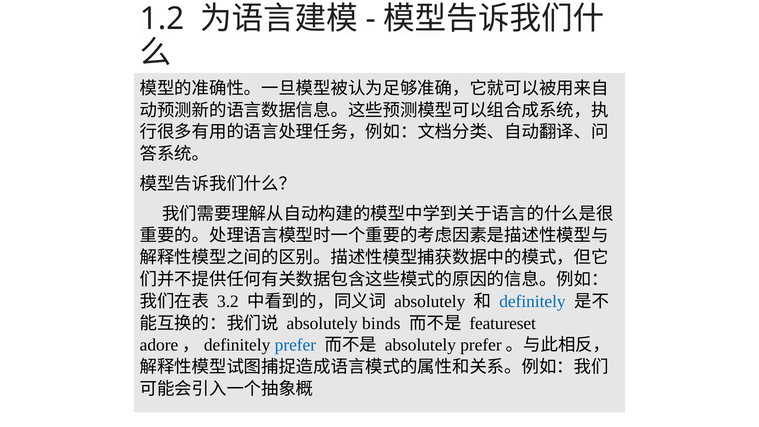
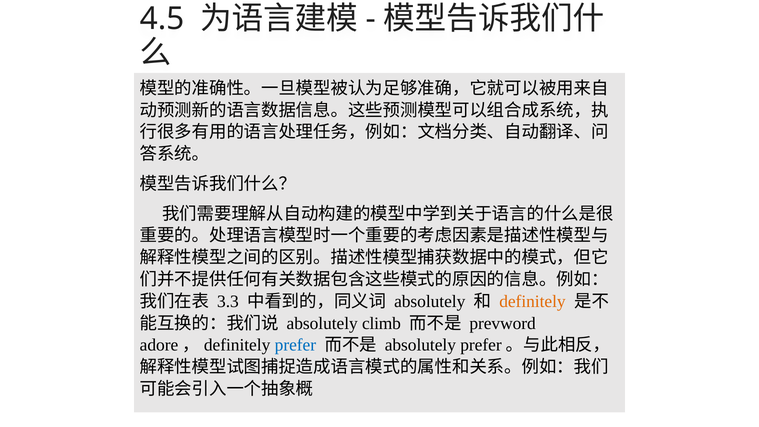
1.2: 1.2 -> 4.5 (162, 19)
3.2: 3.2 -> 3.3 (228, 301)
definitely colour: blue -> orange (532, 301)
binds: binds -> climb (381, 323)
featureset: featureset -> prevword (503, 323)
